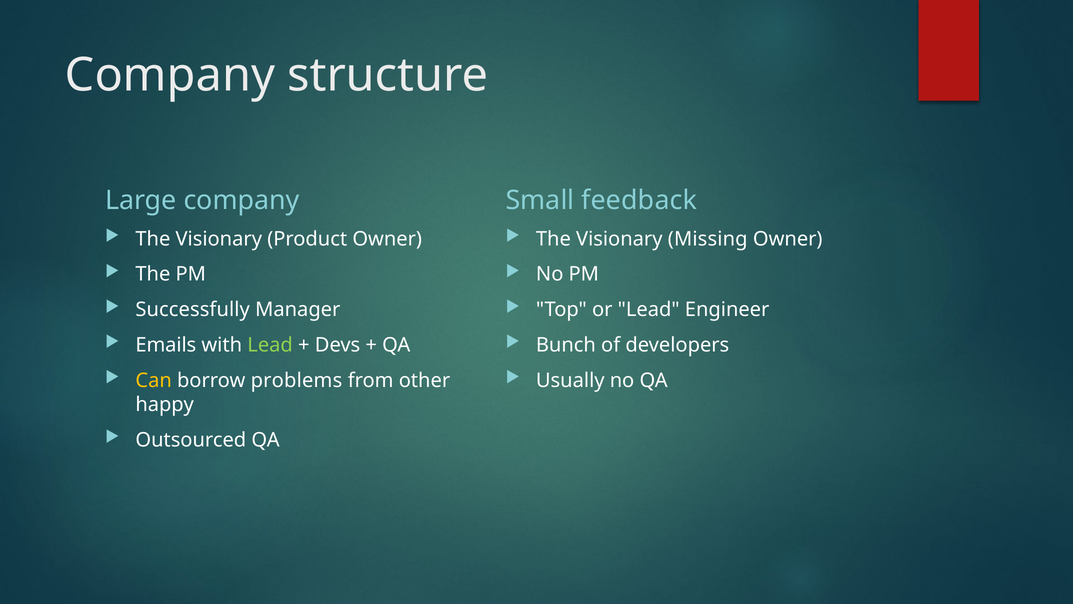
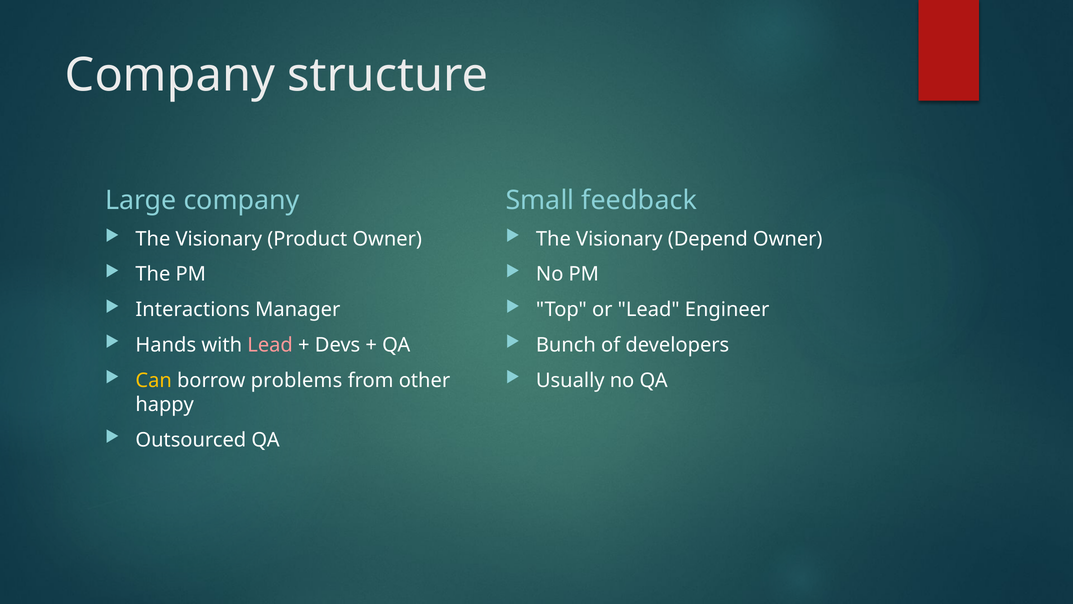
Missing: Missing -> Depend (708, 239)
Successfully: Successfully -> Interactions (193, 309)
Emails: Emails -> Hands (166, 345)
Lead colour: light green -> pink (270, 345)
